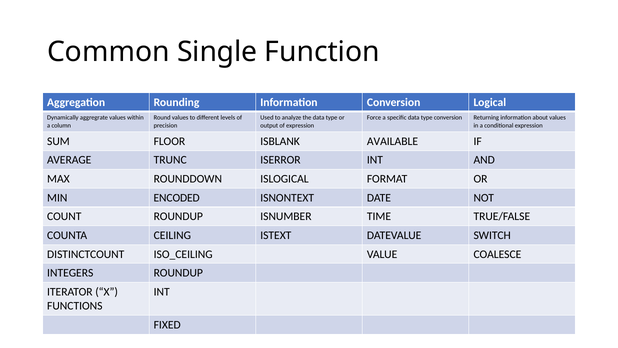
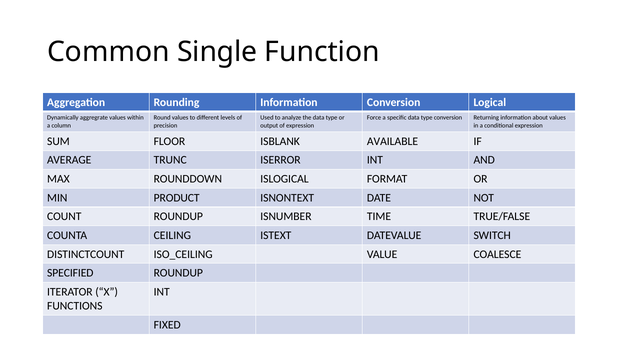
ENCODED: ENCODED -> PRODUCT (177, 198)
INTEGERS: INTEGERS -> SPECIFIED (70, 273)
